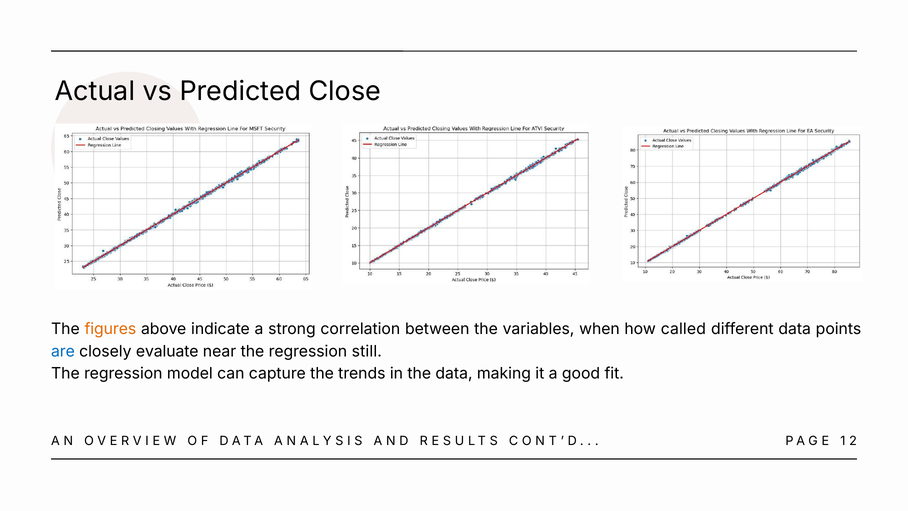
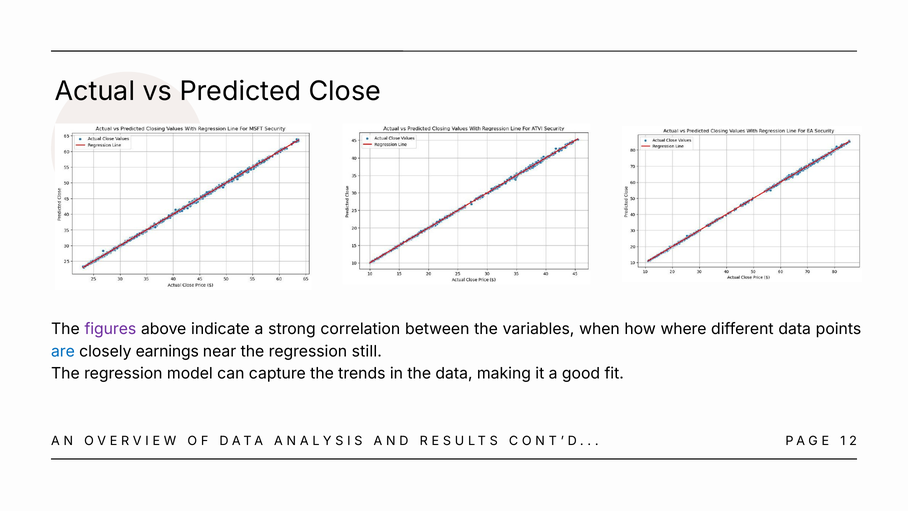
figures colour: orange -> purple (110, 329)
called: called -> where (684, 329)
evaluate: evaluate -> earnings (167, 351)
